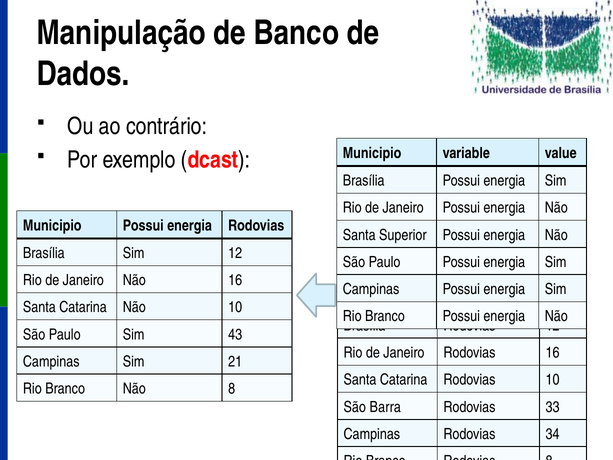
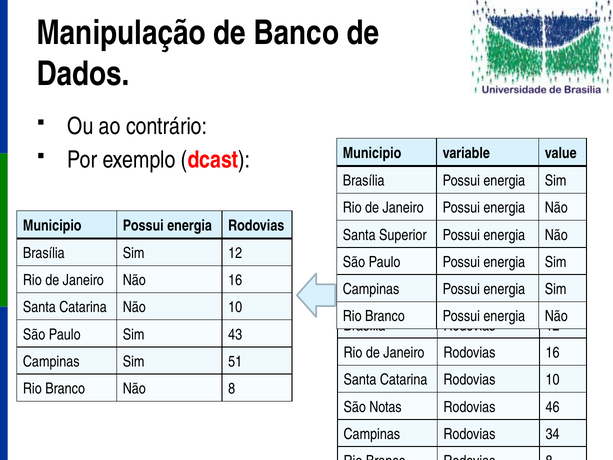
21: 21 -> 51 (235, 361)
Barra: Barra -> Notas (385, 407)
33: 33 -> 46 (553, 407)
